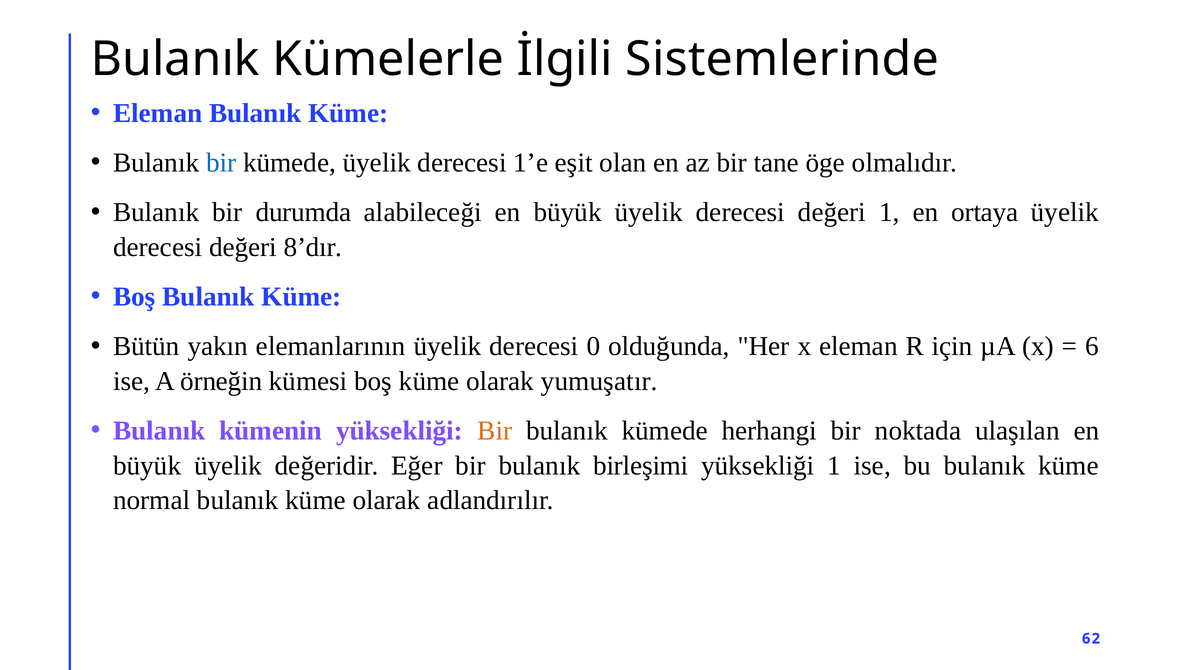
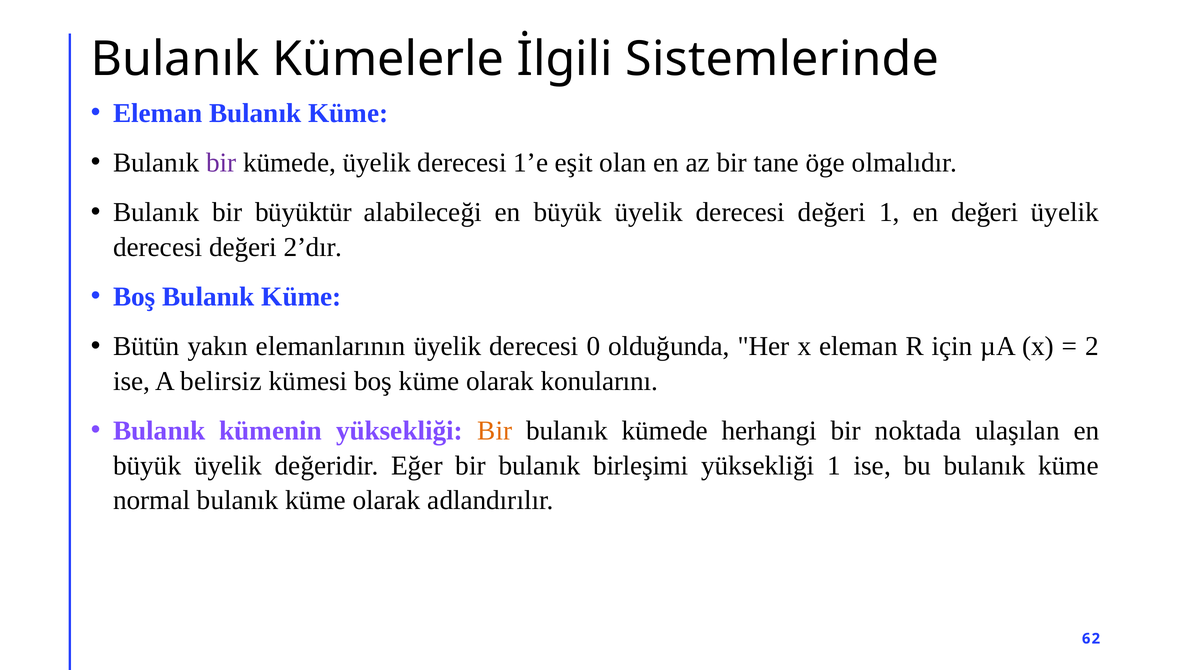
bir colour: blue -> purple (221, 163)
durumda: durumda -> büyüktür (303, 212)
en ortaya: ortaya -> değeri (985, 212)
8’dır: 8’dır -> 2’dır (313, 247)
6: 6 -> 2 (1092, 346)
örneğin: örneğin -> belirsiz (221, 381)
yumuşatır: yumuşatır -> konularını (599, 381)
